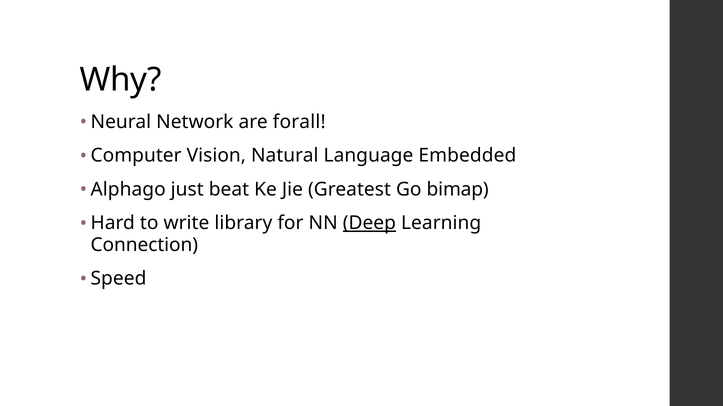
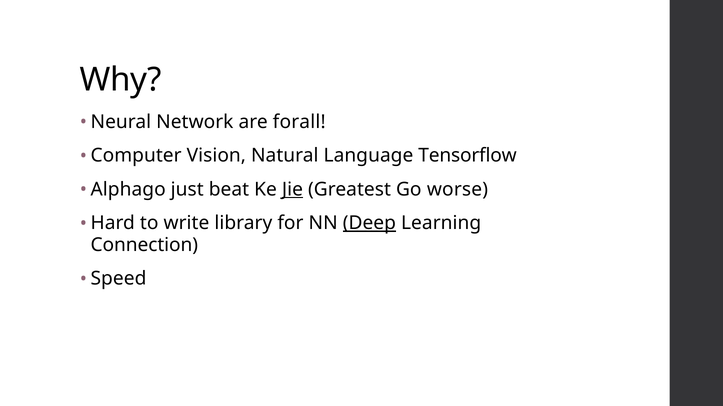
Embedded: Embedded -> Tensorflow (468, 156)
Jie underline: none -> present (292, 190)
bimap: bimap -> worse (457, 190)
